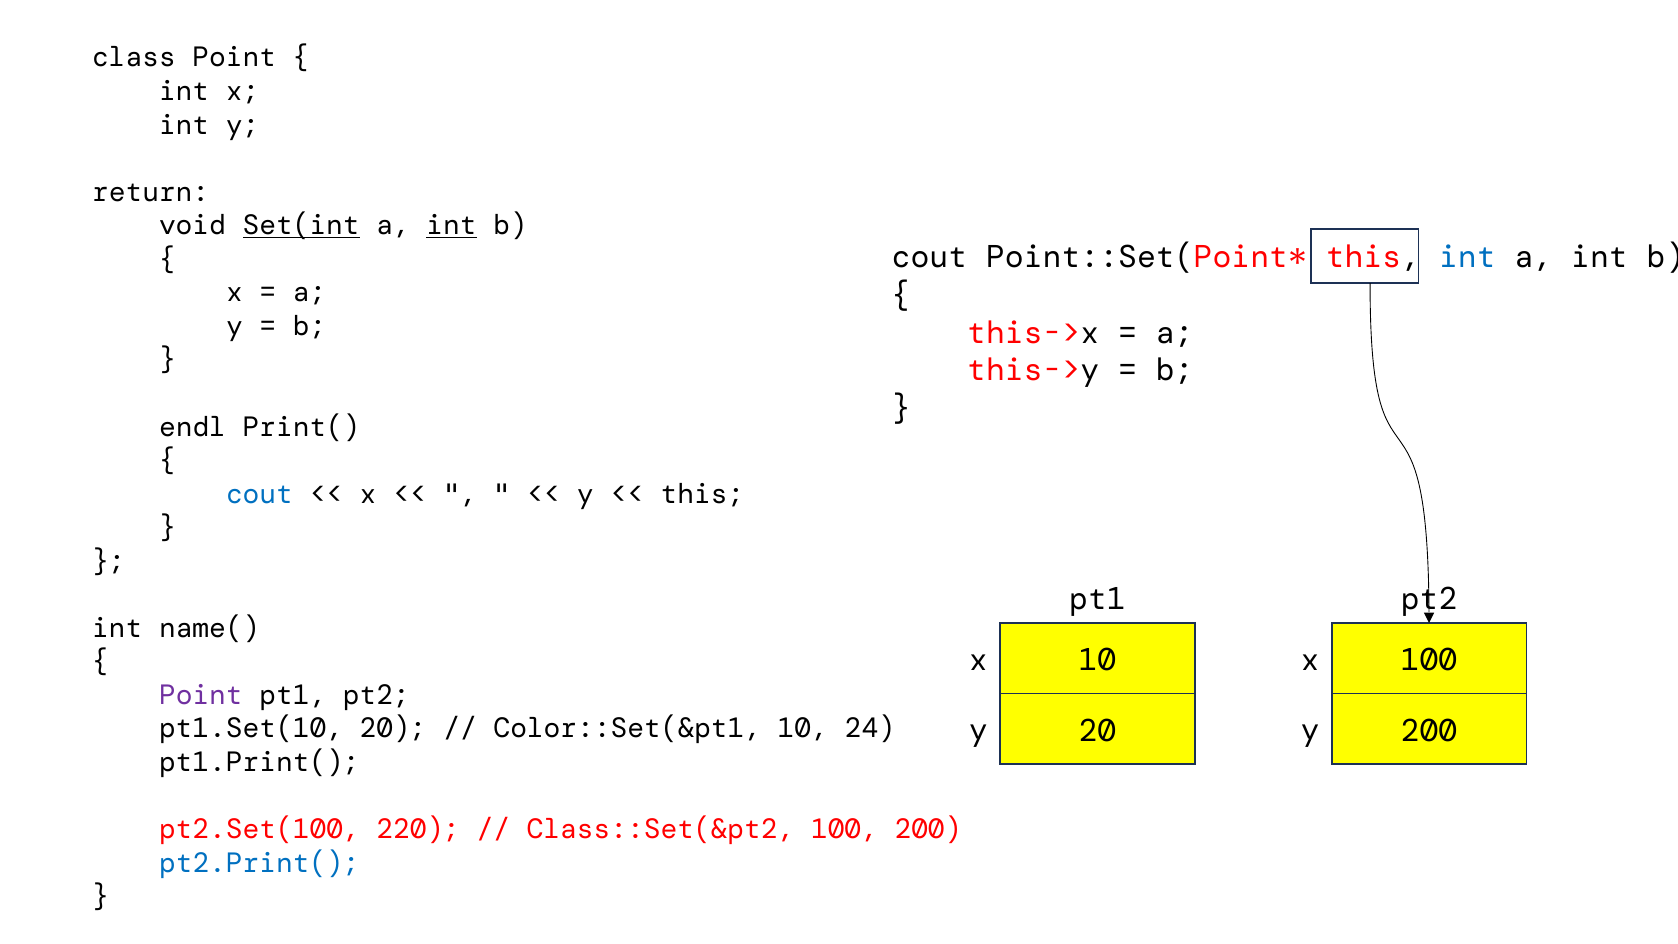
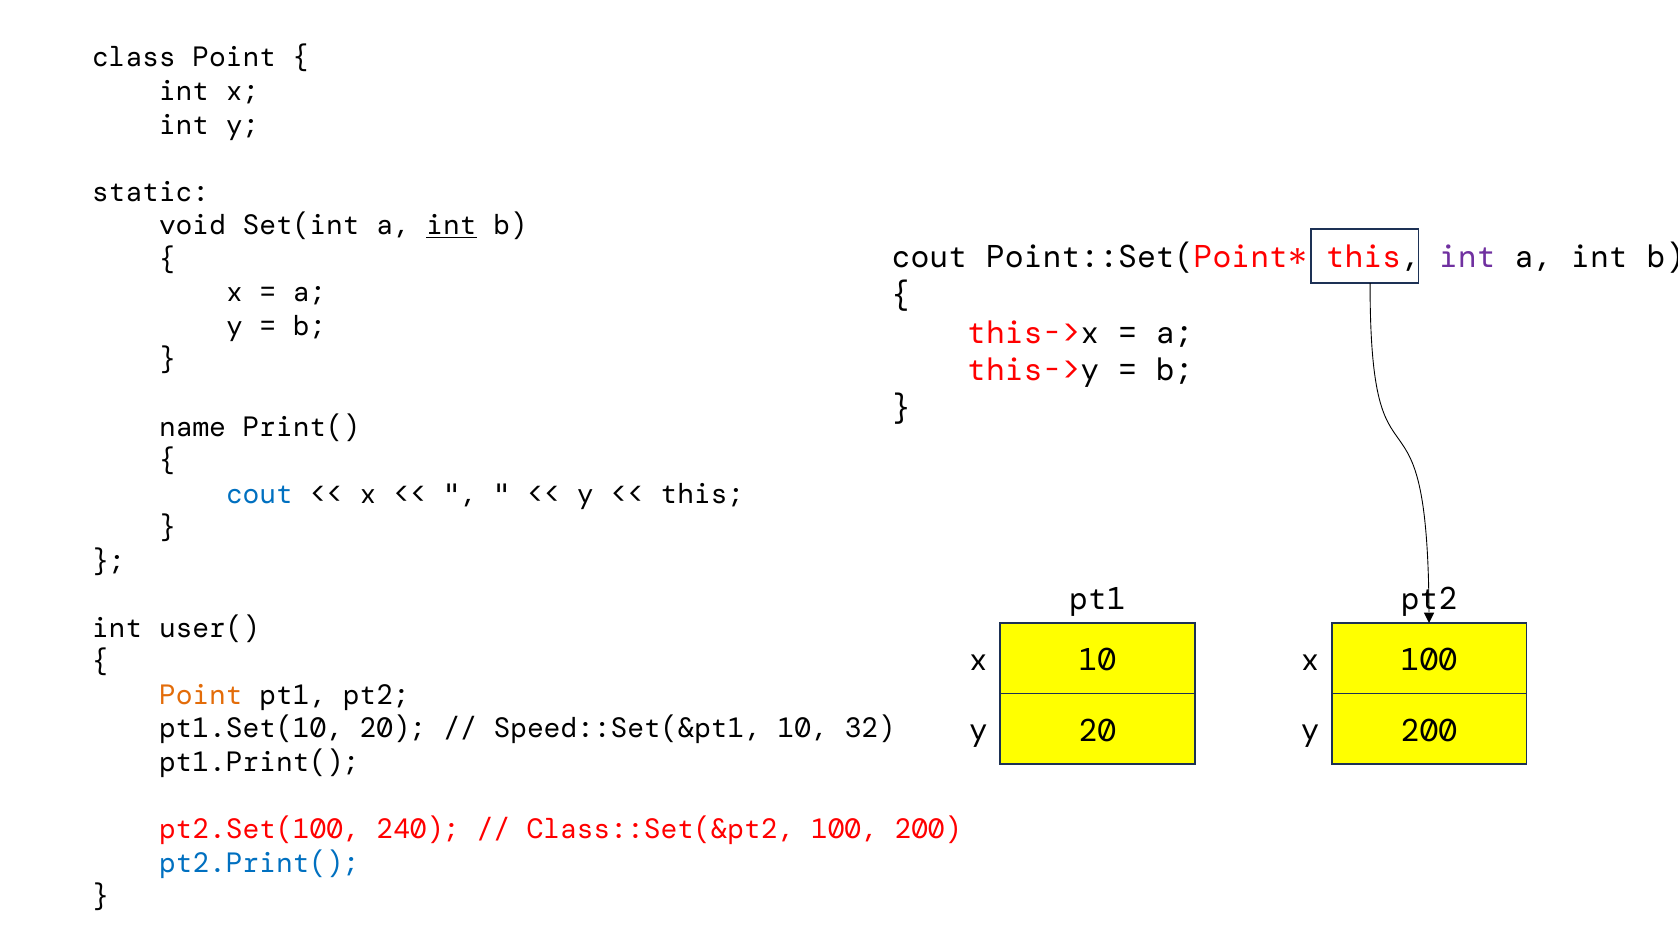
return: return -> static (151, 192)
Set(int underline: present -> none (301, 225)
int colour: blue -> purple (1467, 257)
endl: endl -> name (193, 427)
name(: name( -> user( (209, 628)
Point colour: purple -> orange (201, 695)
Color::Set(&pt1: Color::Set(&pt1 -> Speed::Set(&pt1 (627, 729)
24: 24 -> 32 (870, 729)
220: 220 -> 240 (418, 829)
